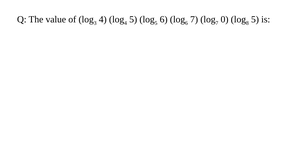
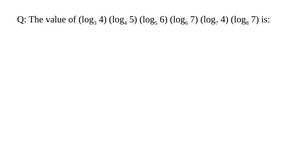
7 0: 0 -> 4 (225, 19)
8 5: 5 -> 7 (255, 19)
